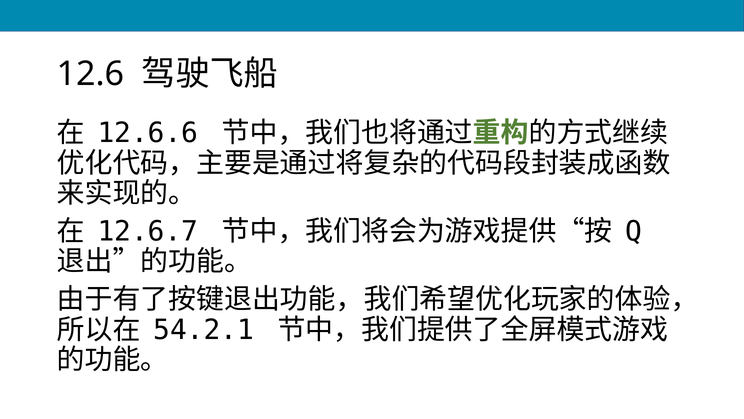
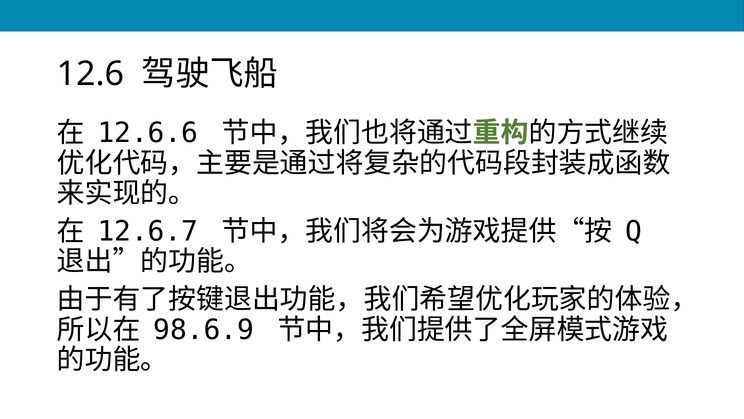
54.2.1: 54.2.1 -> 98.6.9 (204, 329)
